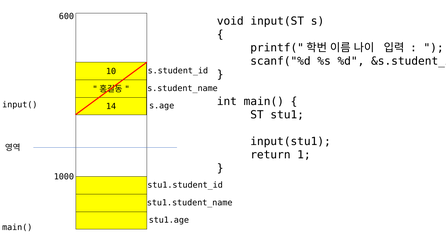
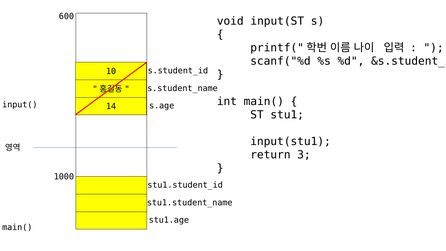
1: 1 -> 3 (304, 155)
